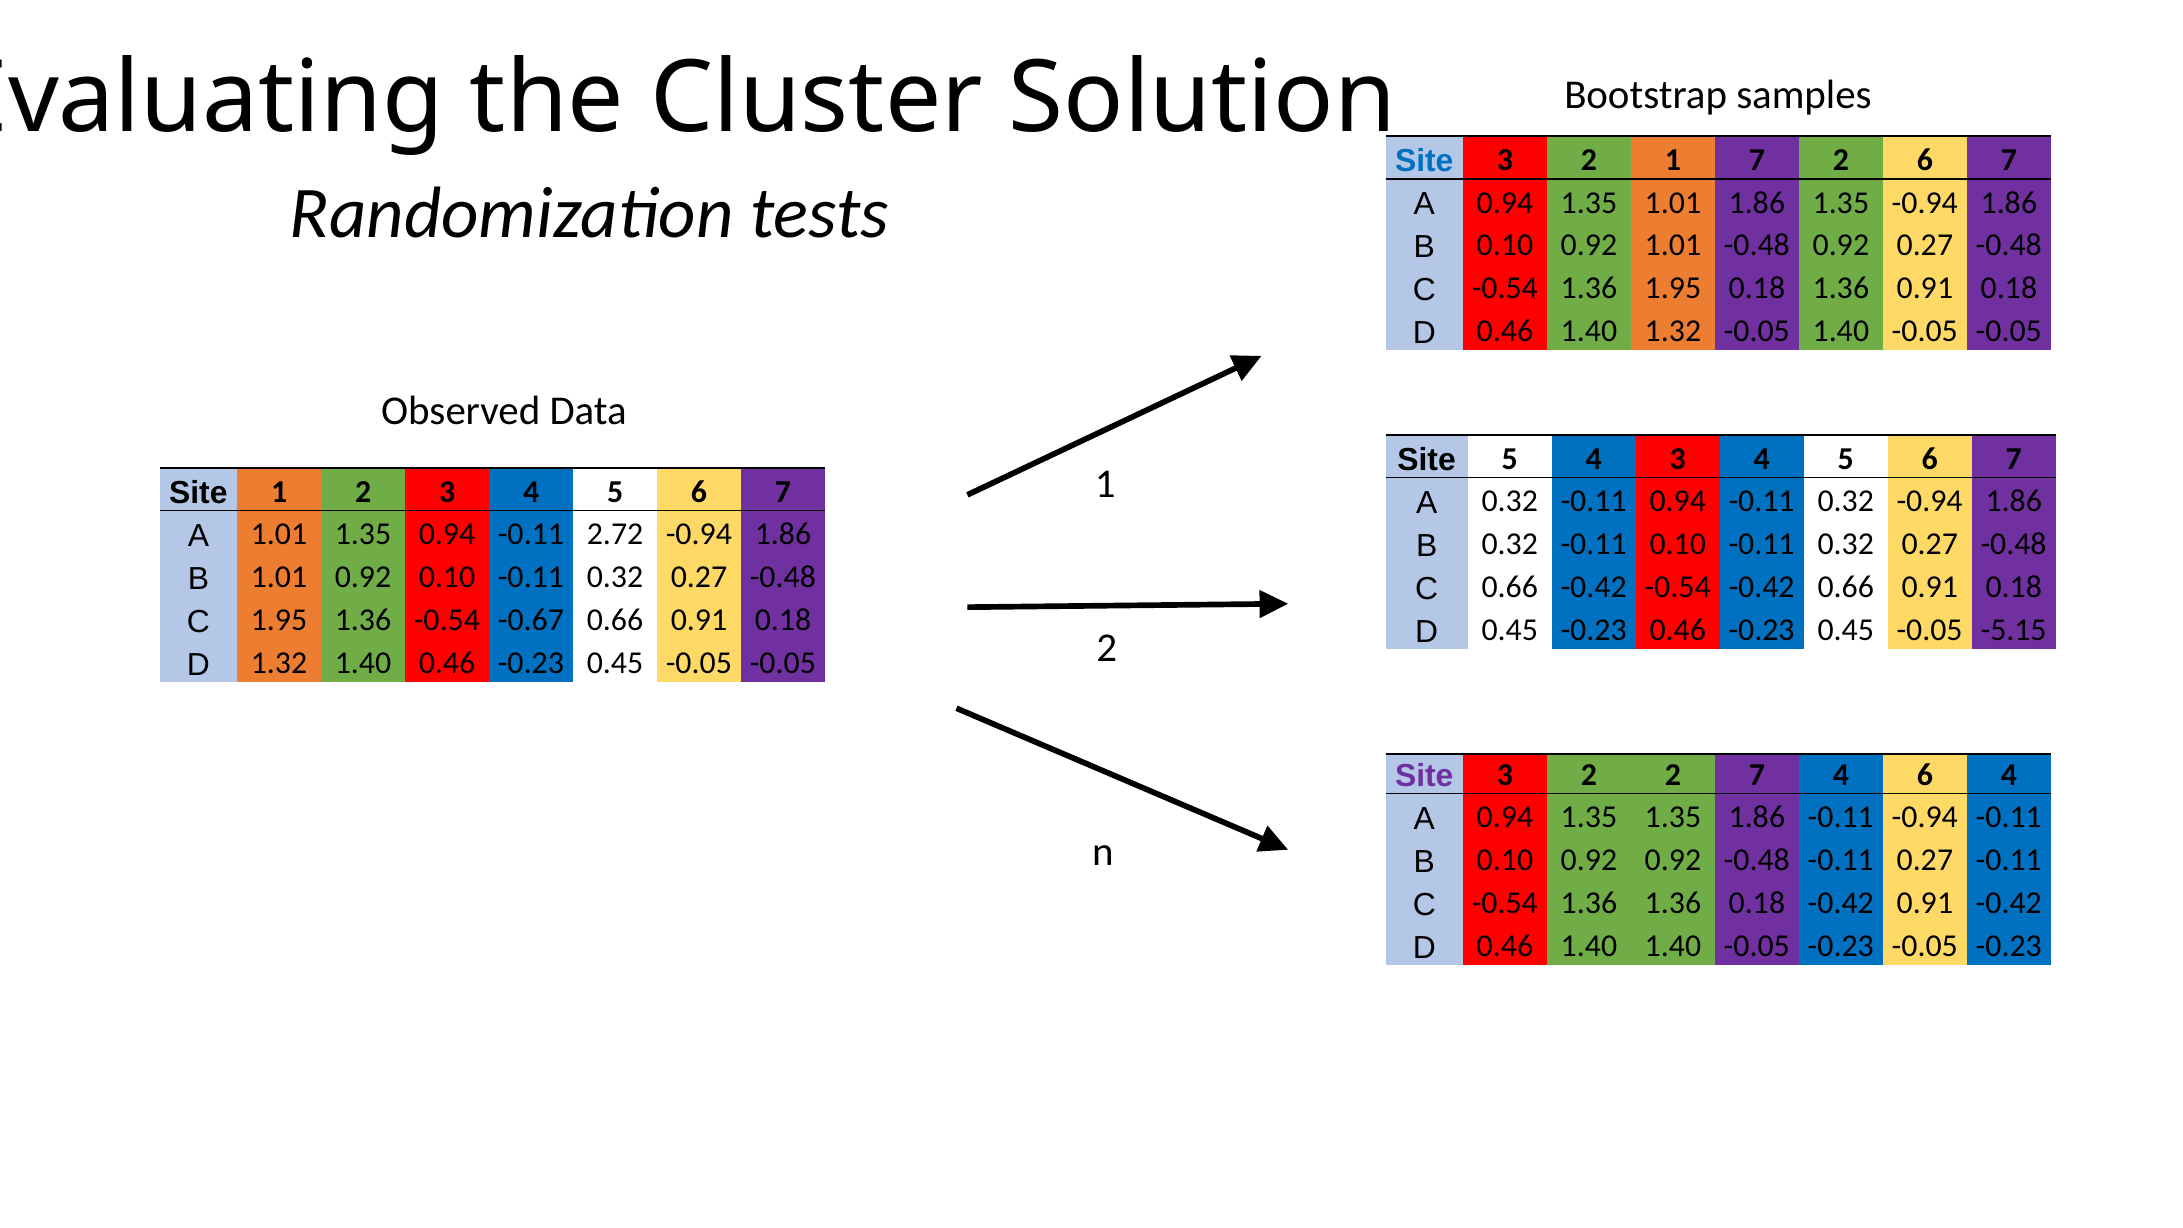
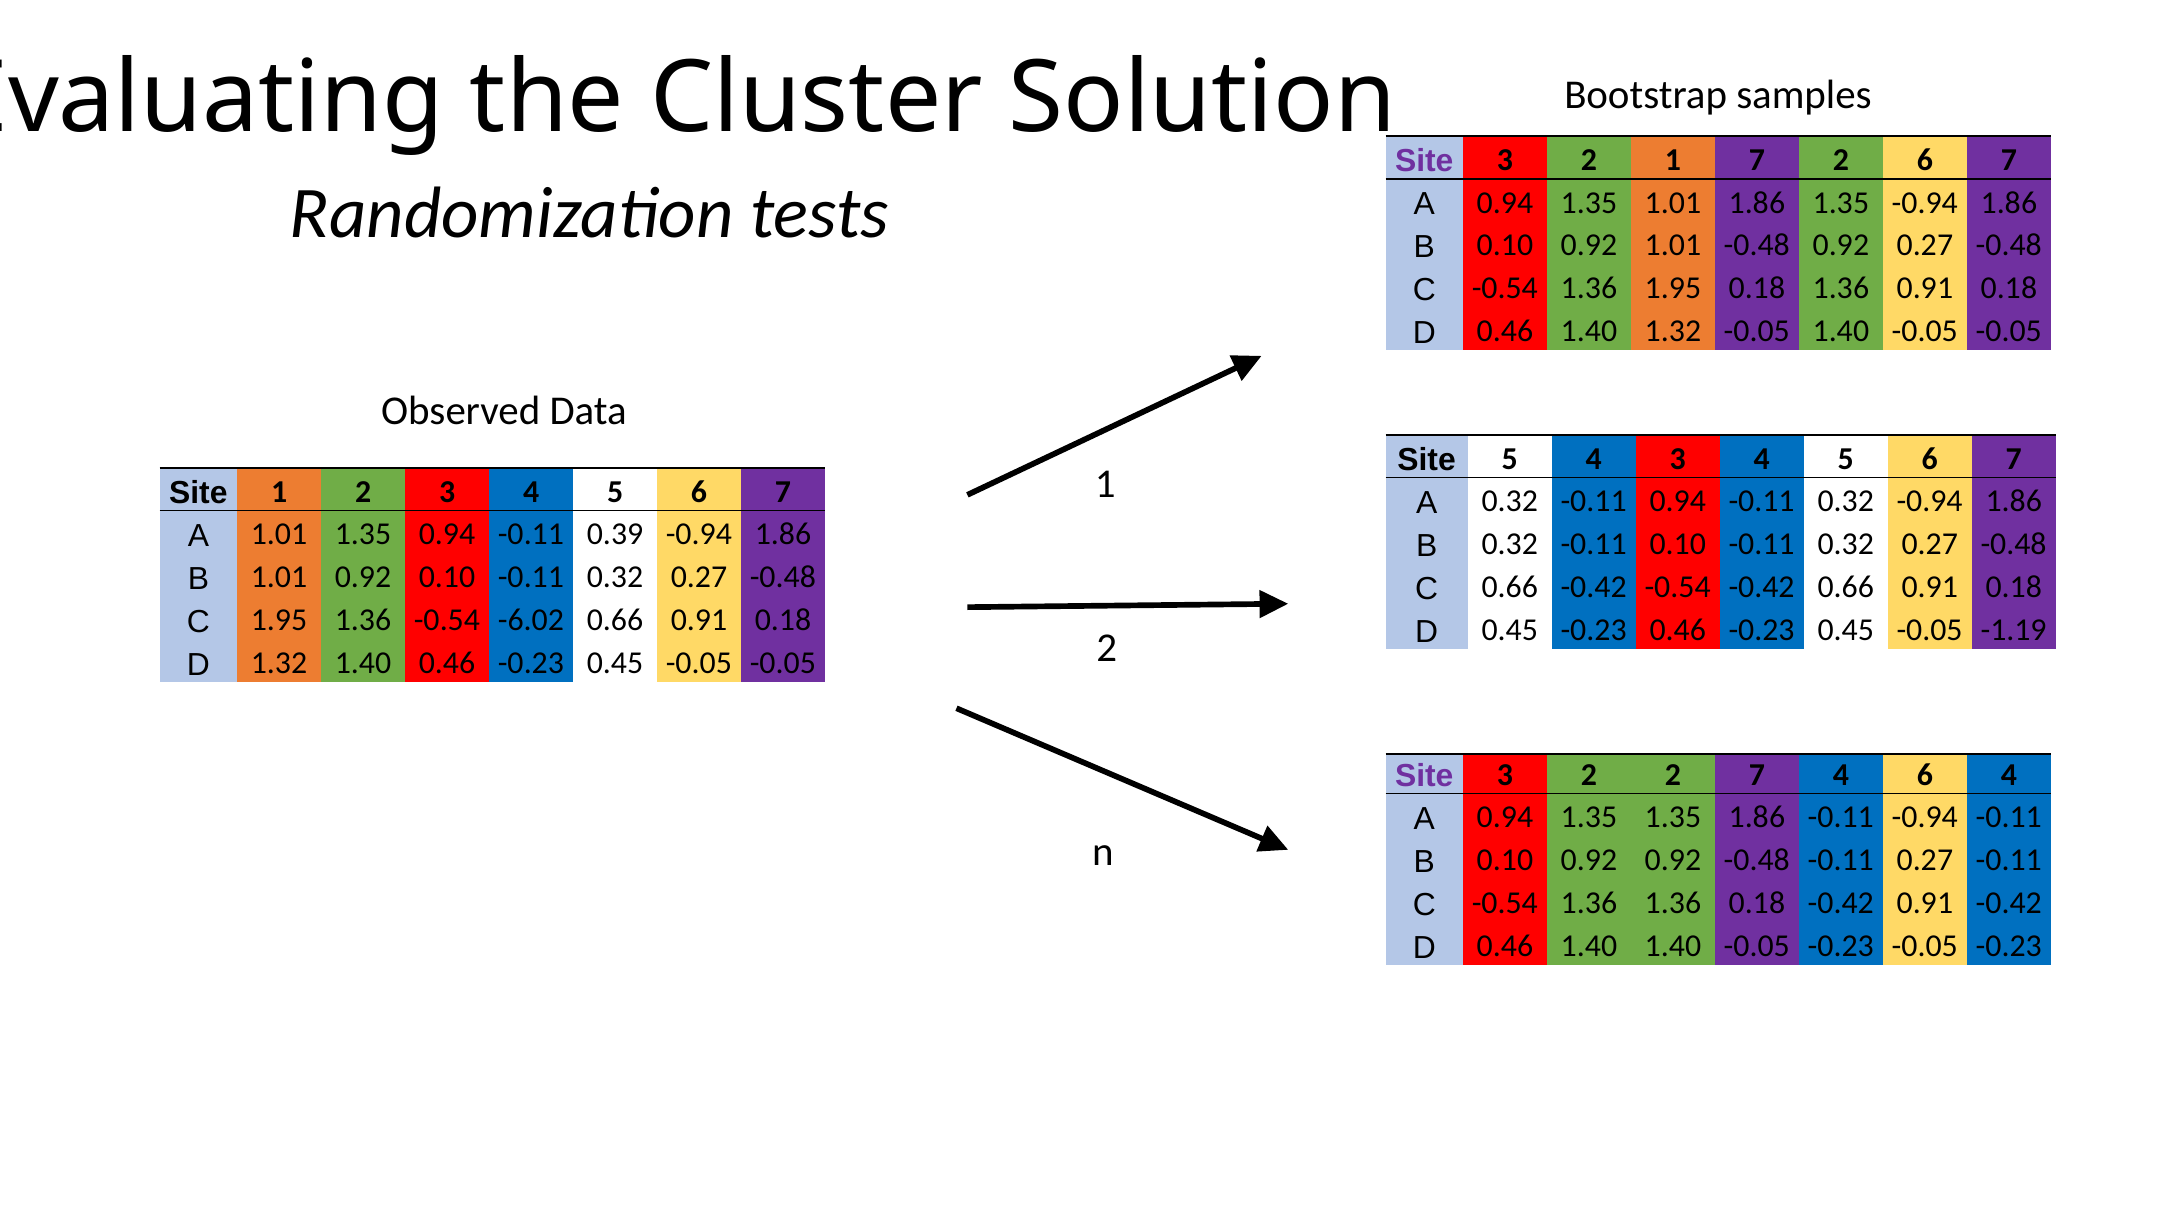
Site colour: blue -> purple (1424, 161)
2.72: 2.72 -> 0.39 (615, 534)
-0.67: -0.67 -> -6.02 (531, 620)
-5.15: -5.15 -> -1.19 (2014, 630)
